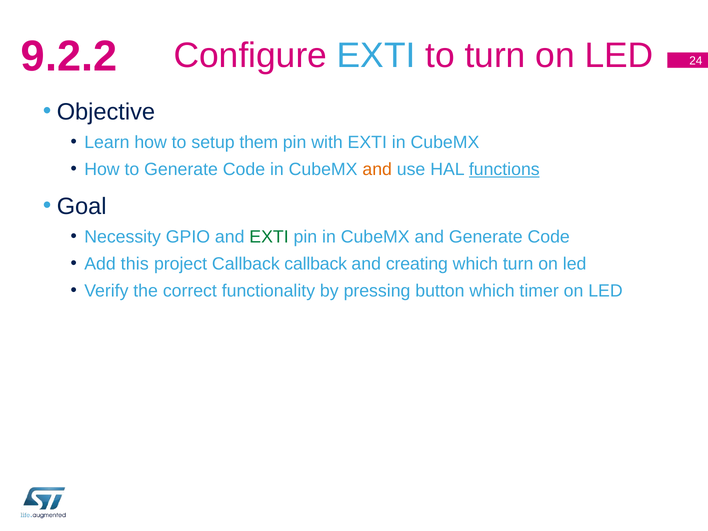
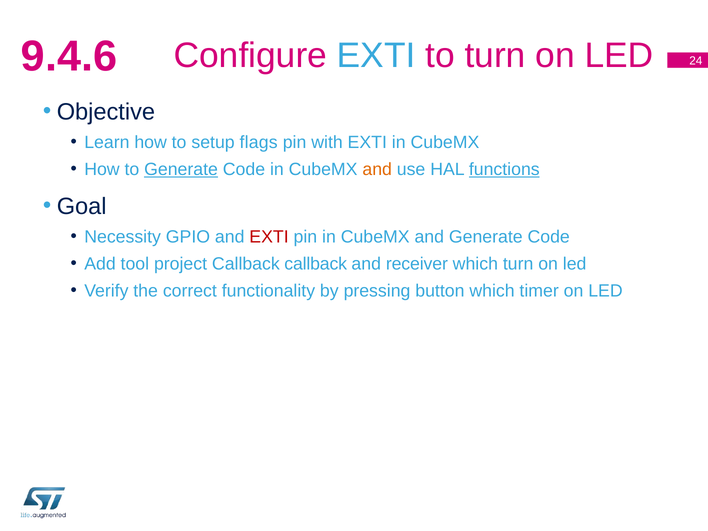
9.2.2: 9.2.2 -> 9.4.6 (69, 56)
them: them -> flags (259, 142)
Generate underline: none -> present (181, 169)
EXTI colour: green -> red (269, 237)
this: this -> tool (135, 264)
creating: creating -> receiver (417, 264)
